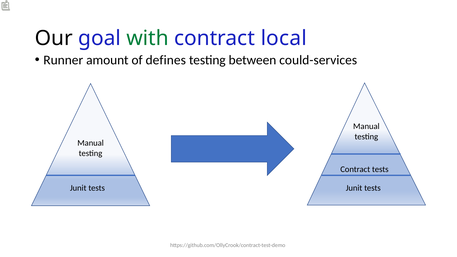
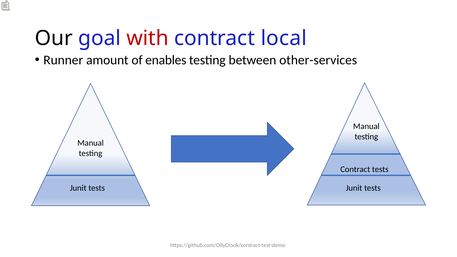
with colour: green -> red (148, 38)
defines: defines -> enables (166, 60)
could-services: could-services -> other-services (318, 60)
